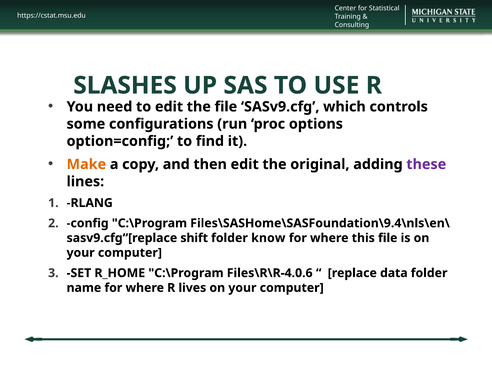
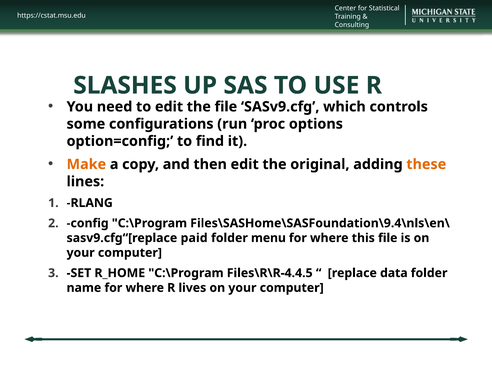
these colour: purple -> orange (426, 164)
shift: shift -> paid (194, 238)
know: know -> menu (268, 238)
Files\R\R-4.0.6: Files\R\R-4.0.6 -> Files\R\R-4.4.5 (270, 273)
